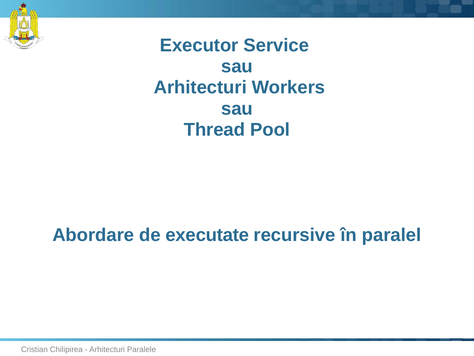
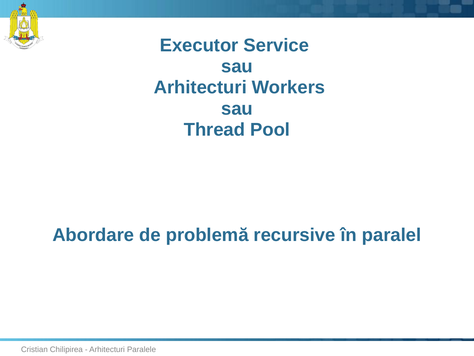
executate: executate -> problemă (207, 235)
